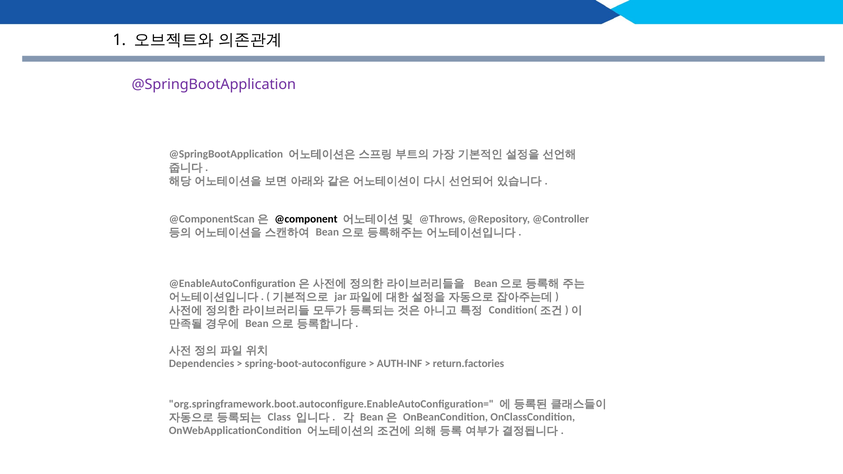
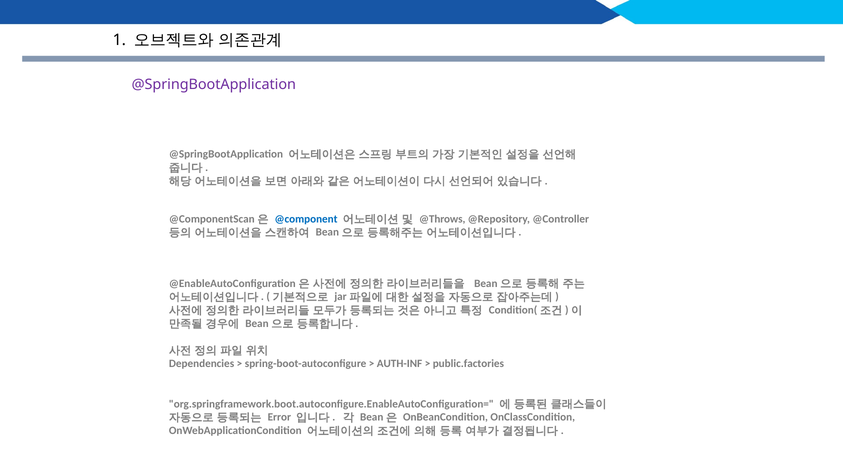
@component colour: black -> blue (306, 219)
return.factories: return.factories -> public.factories (468, 364)
Class: Class -> Error (279, 417)
